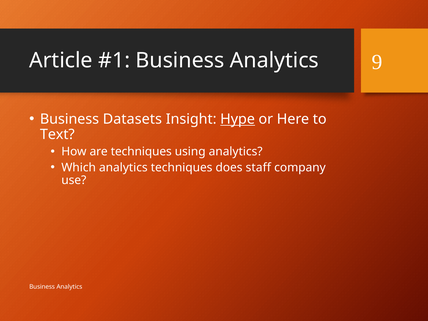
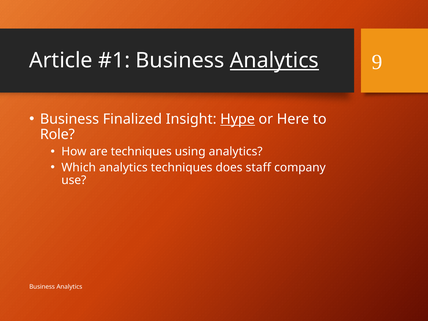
Analytics underline: none -> present (274, 60)
Datasets: Datasets -> Finalized (132, 119)
Text: Text -> Role (57, 135)
